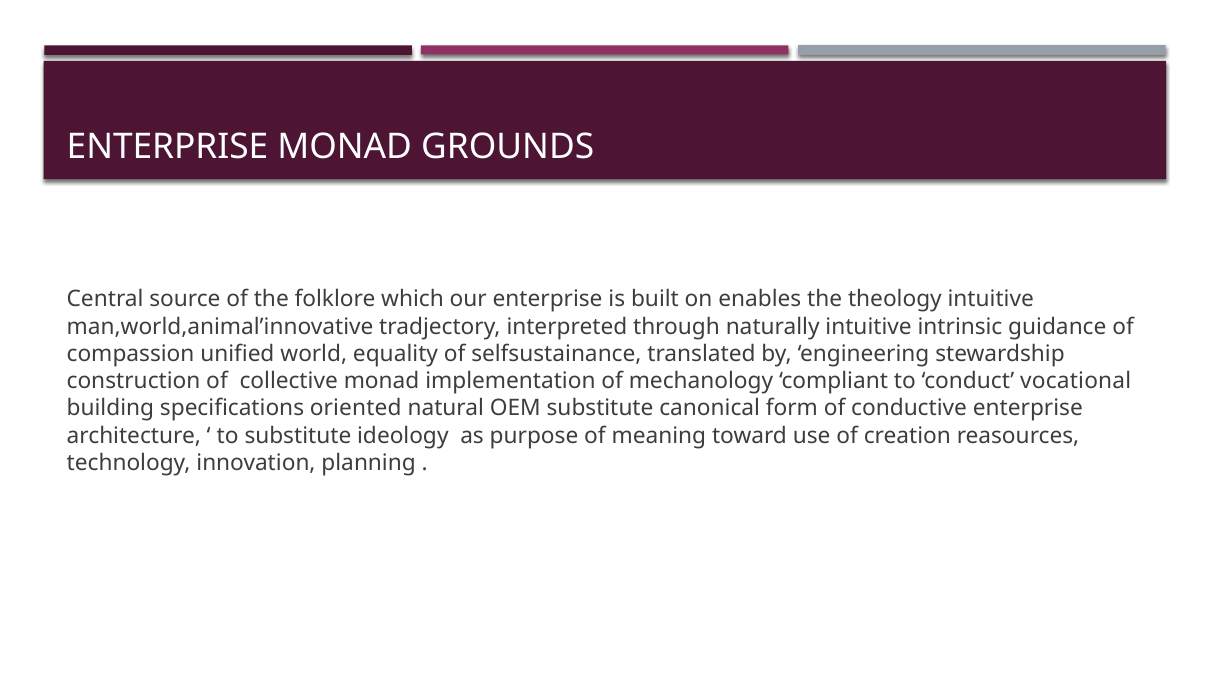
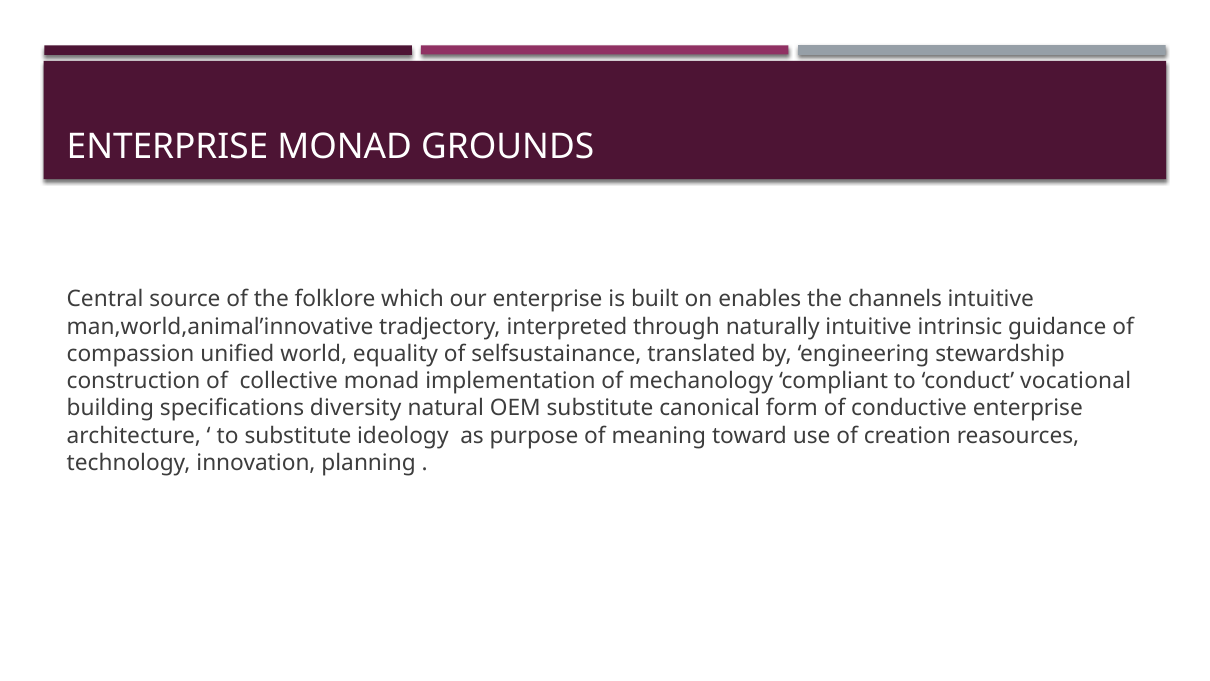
theology: theology -> channels (895, 299)
oriented: oriented -> diversity (356, 408)
